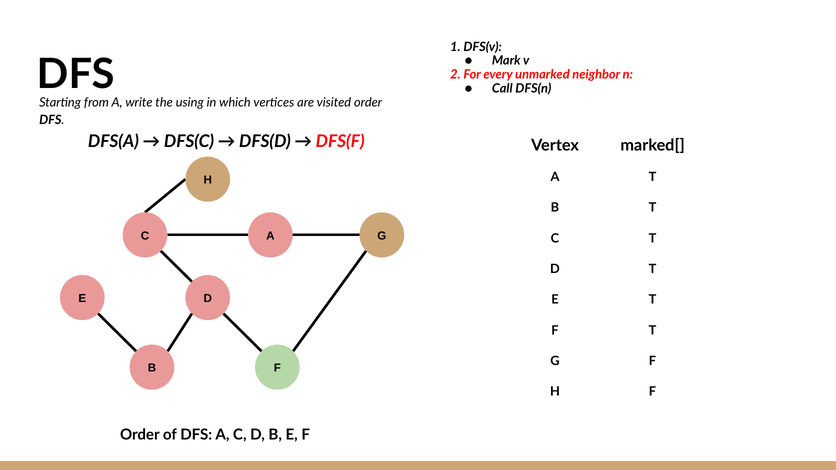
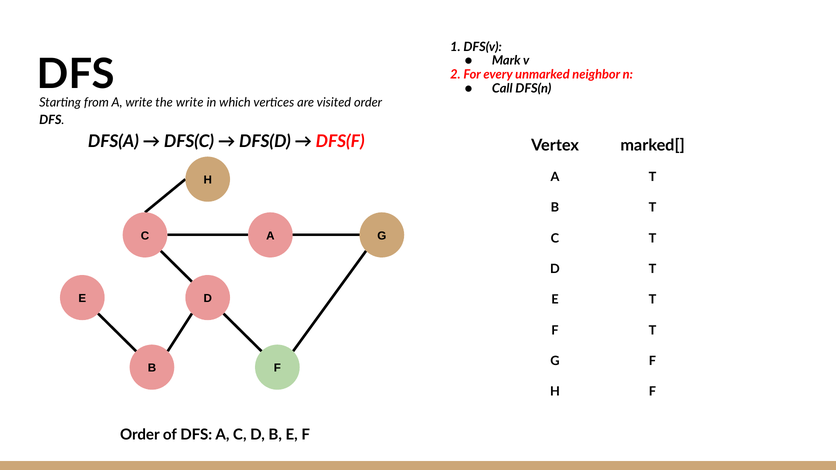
the using: using -> write (190, 103)
